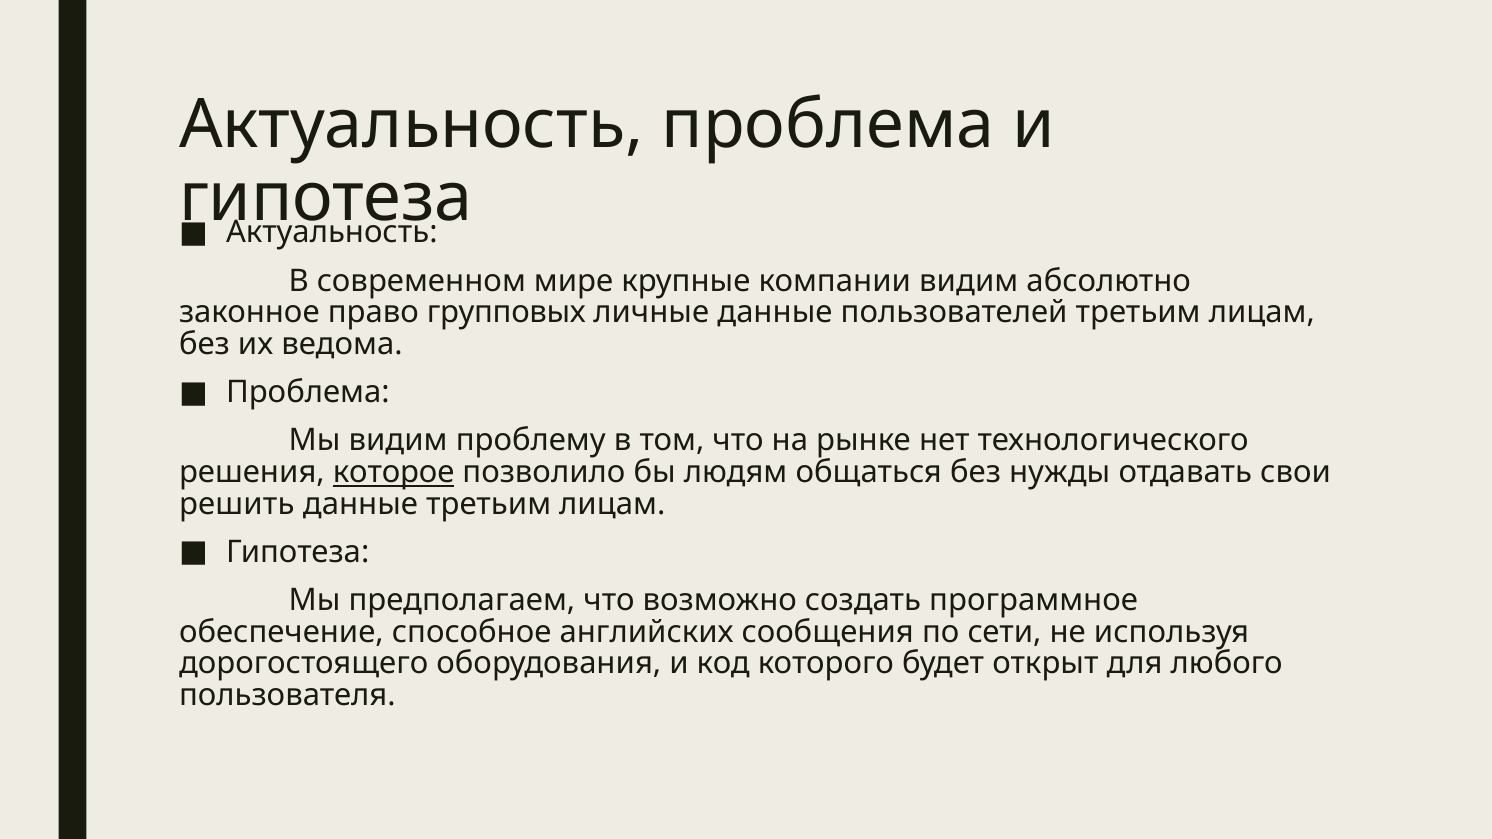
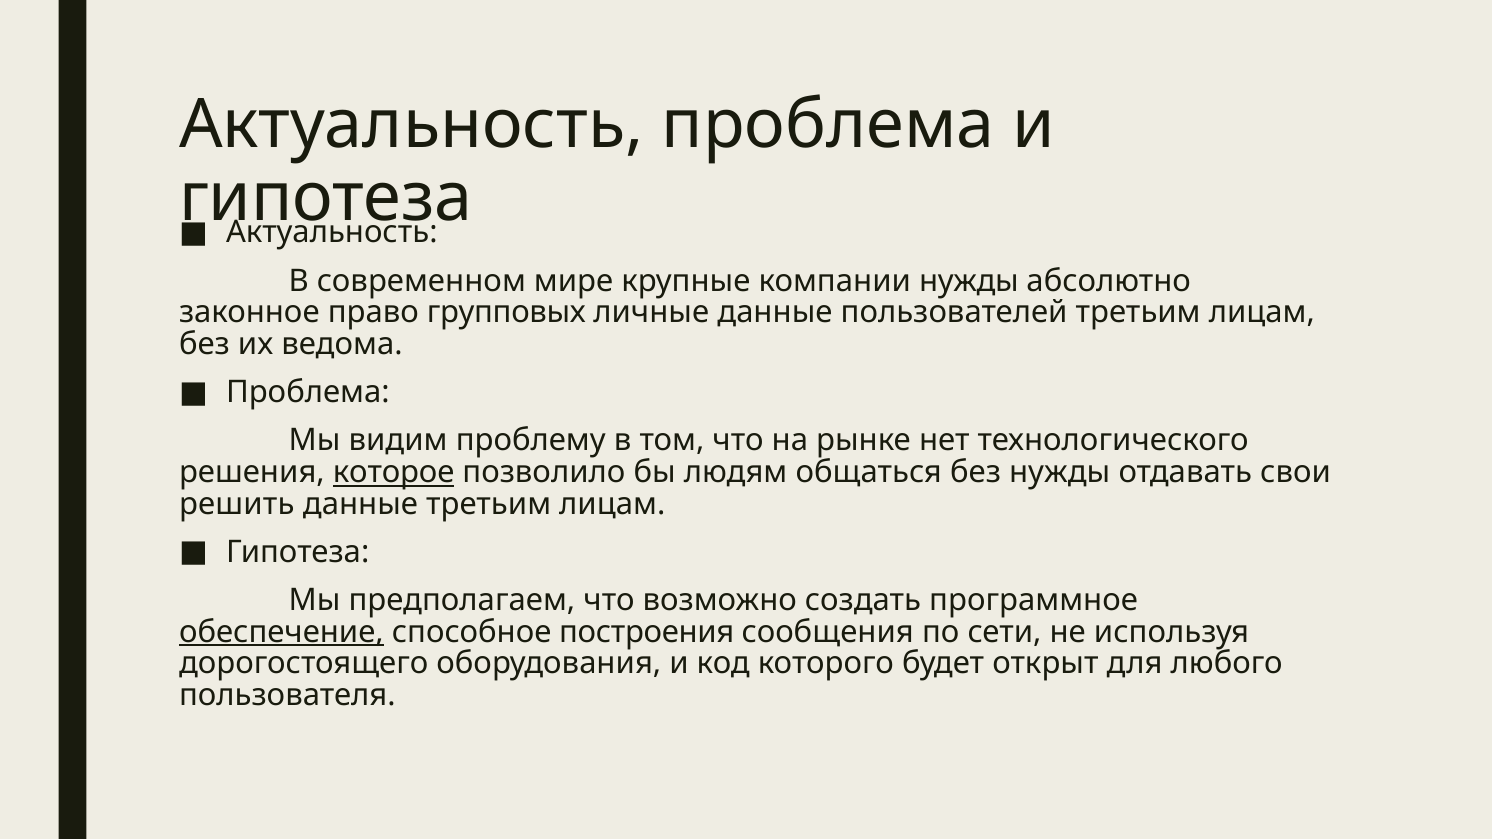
компании видим: видим -> нужды (969, 281)
обеспечение underline: none -> present (281, 632)
английских: английских -> построения (647, 632)
